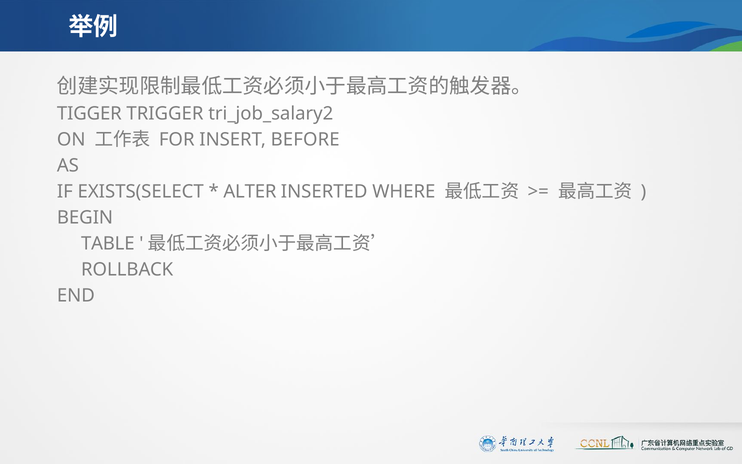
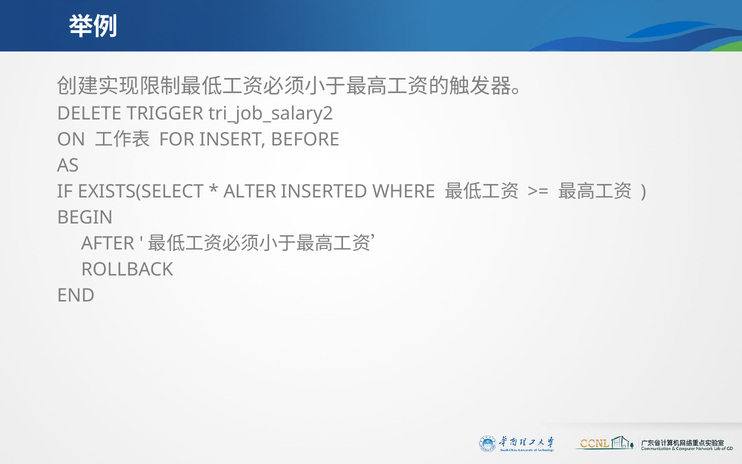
TIGGER: TIGGER -> DELETE (89, 113)
TABLE: TABLE -> AFTER (108, 243)
